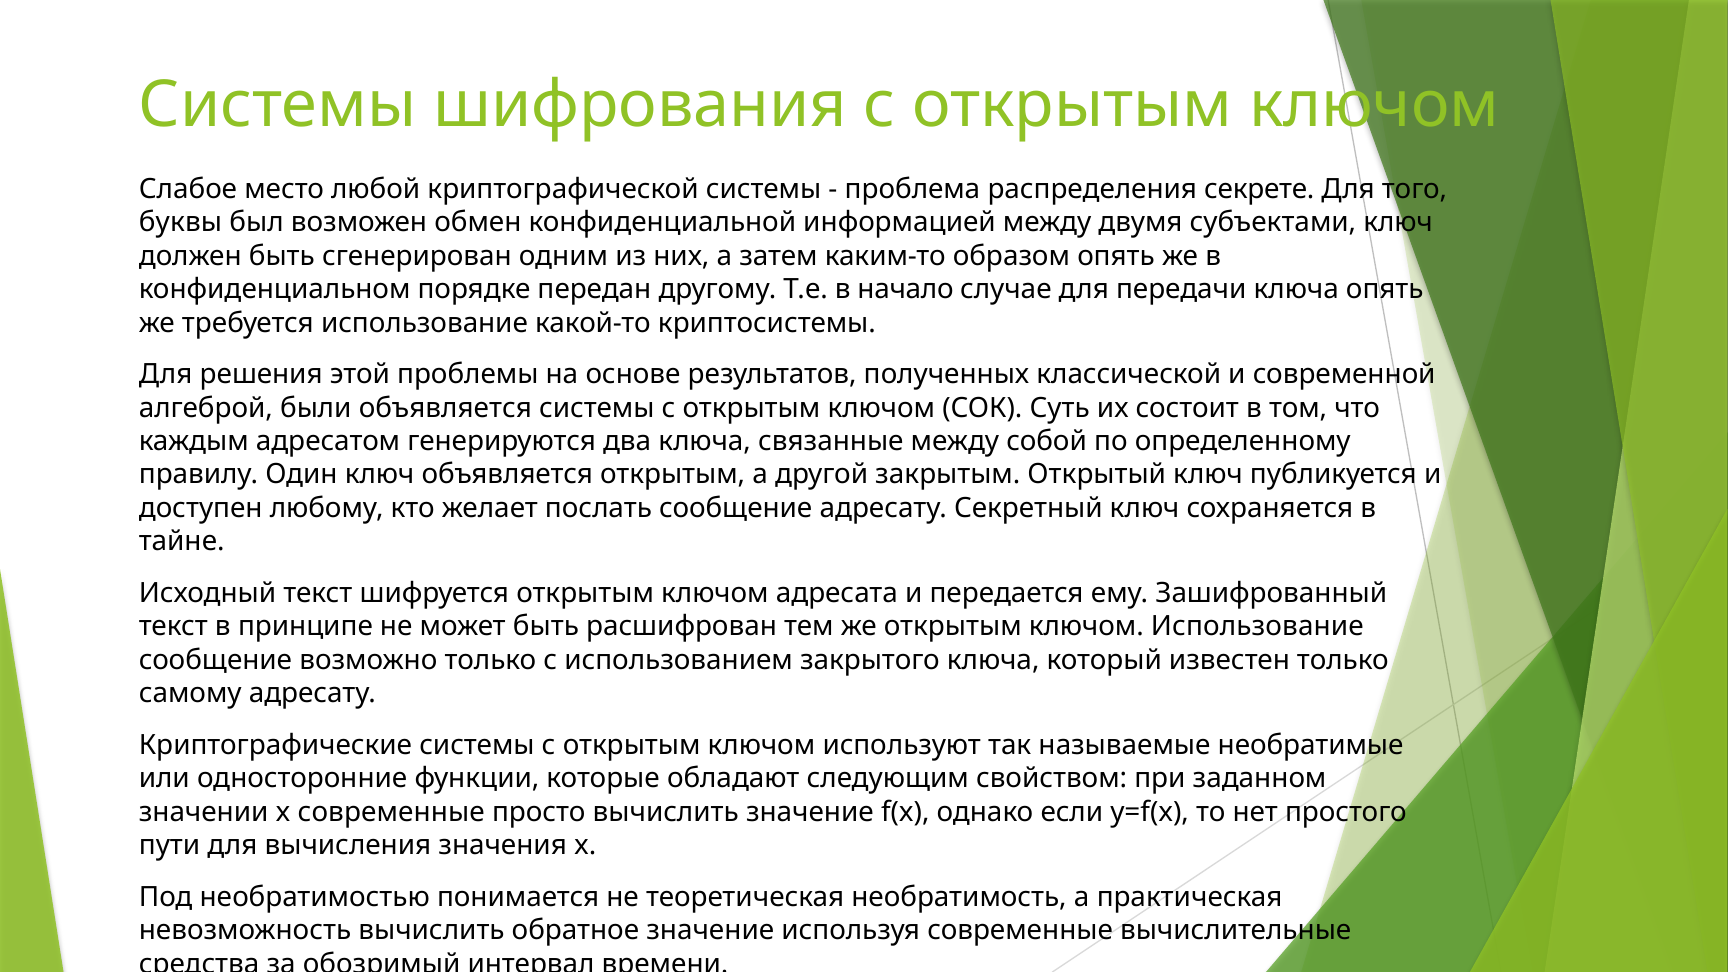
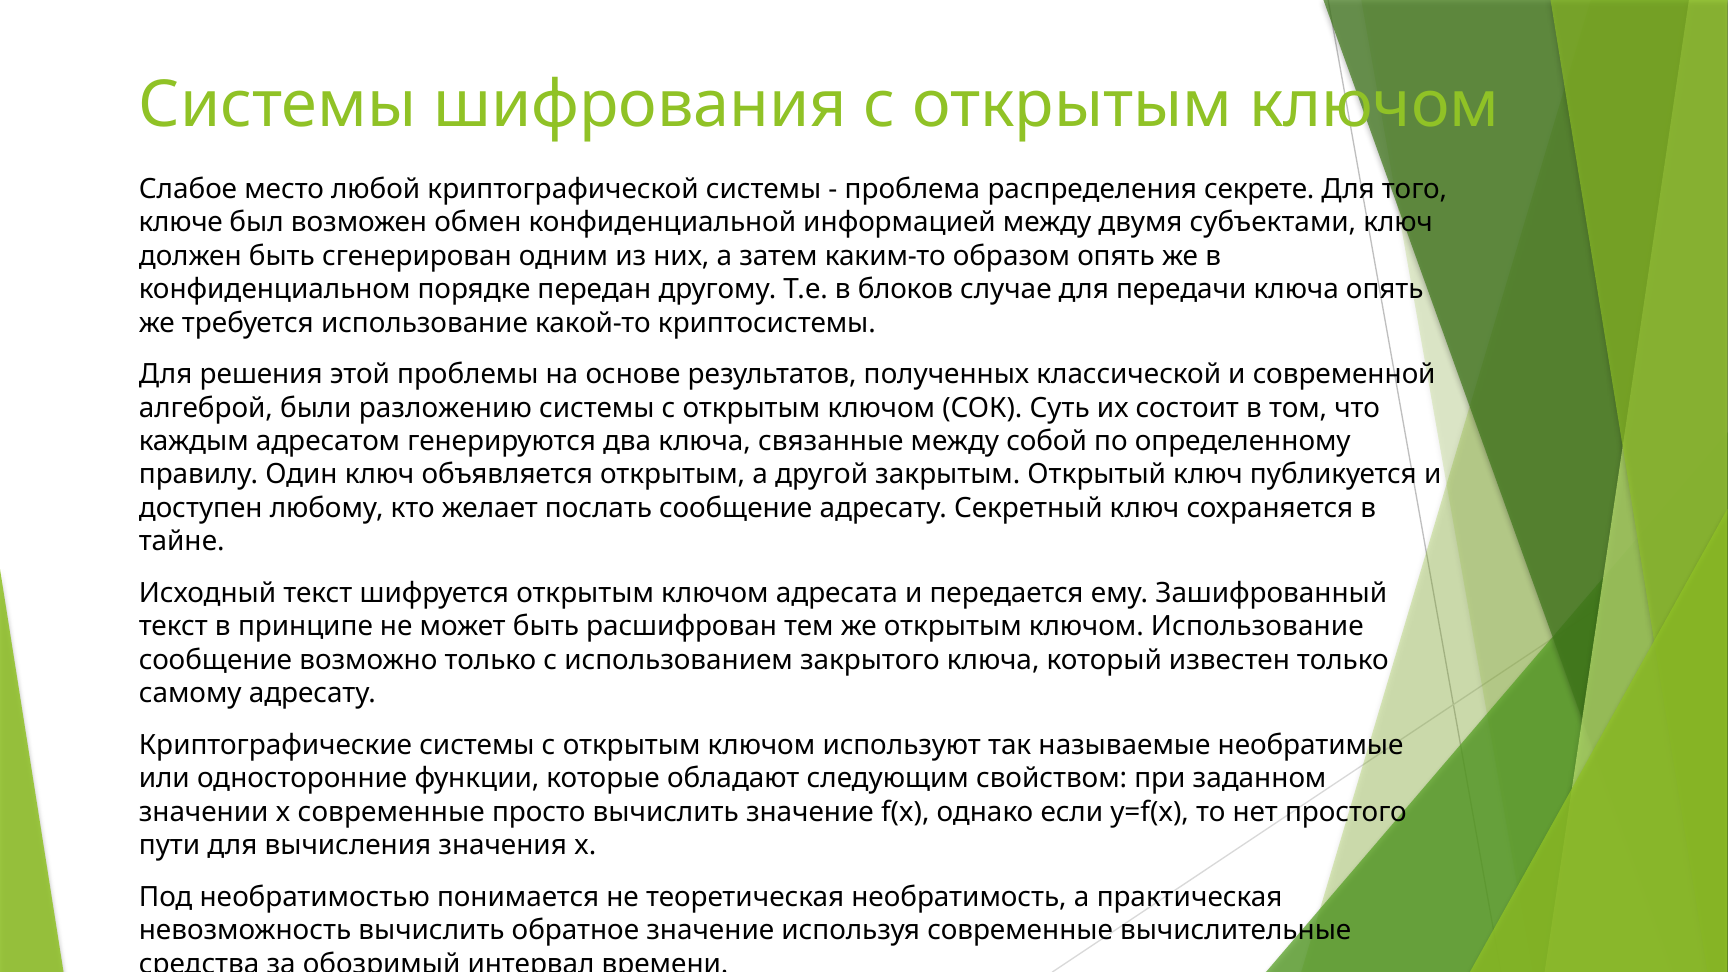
буквы: буквы -> ключе (181, 222)
начало: начало -> блоков (906, 289)
были объявляется: объявляется -> разложению (445, 408)
